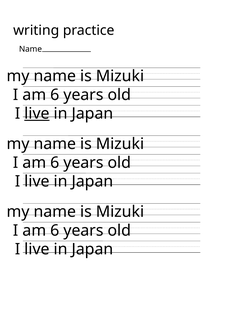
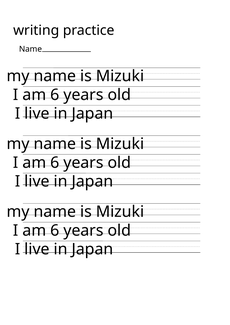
live underline: present -> none (37, 113)
